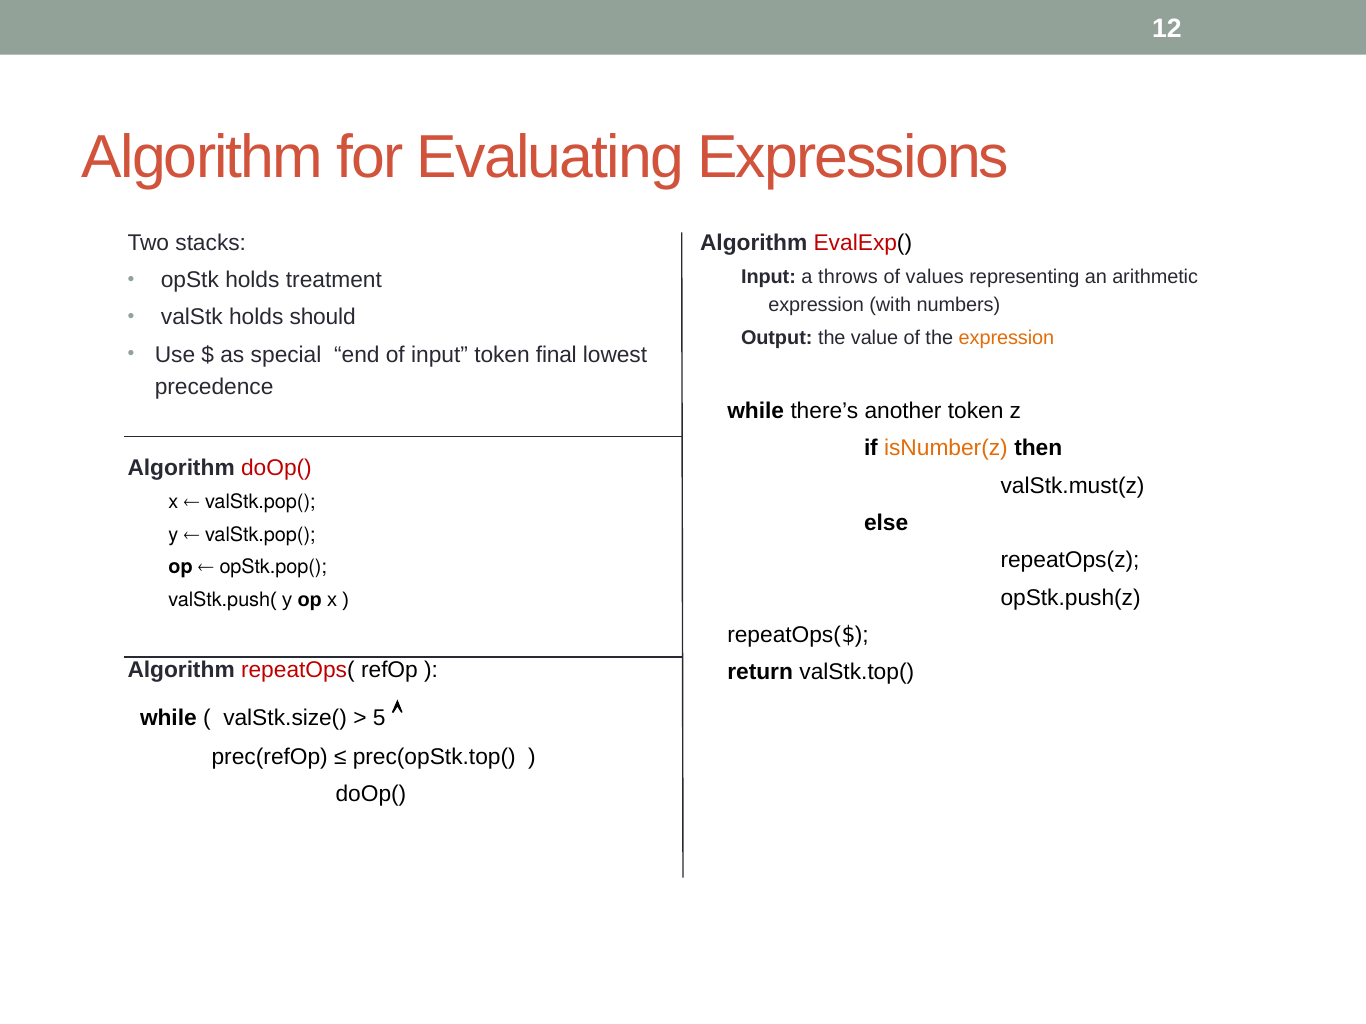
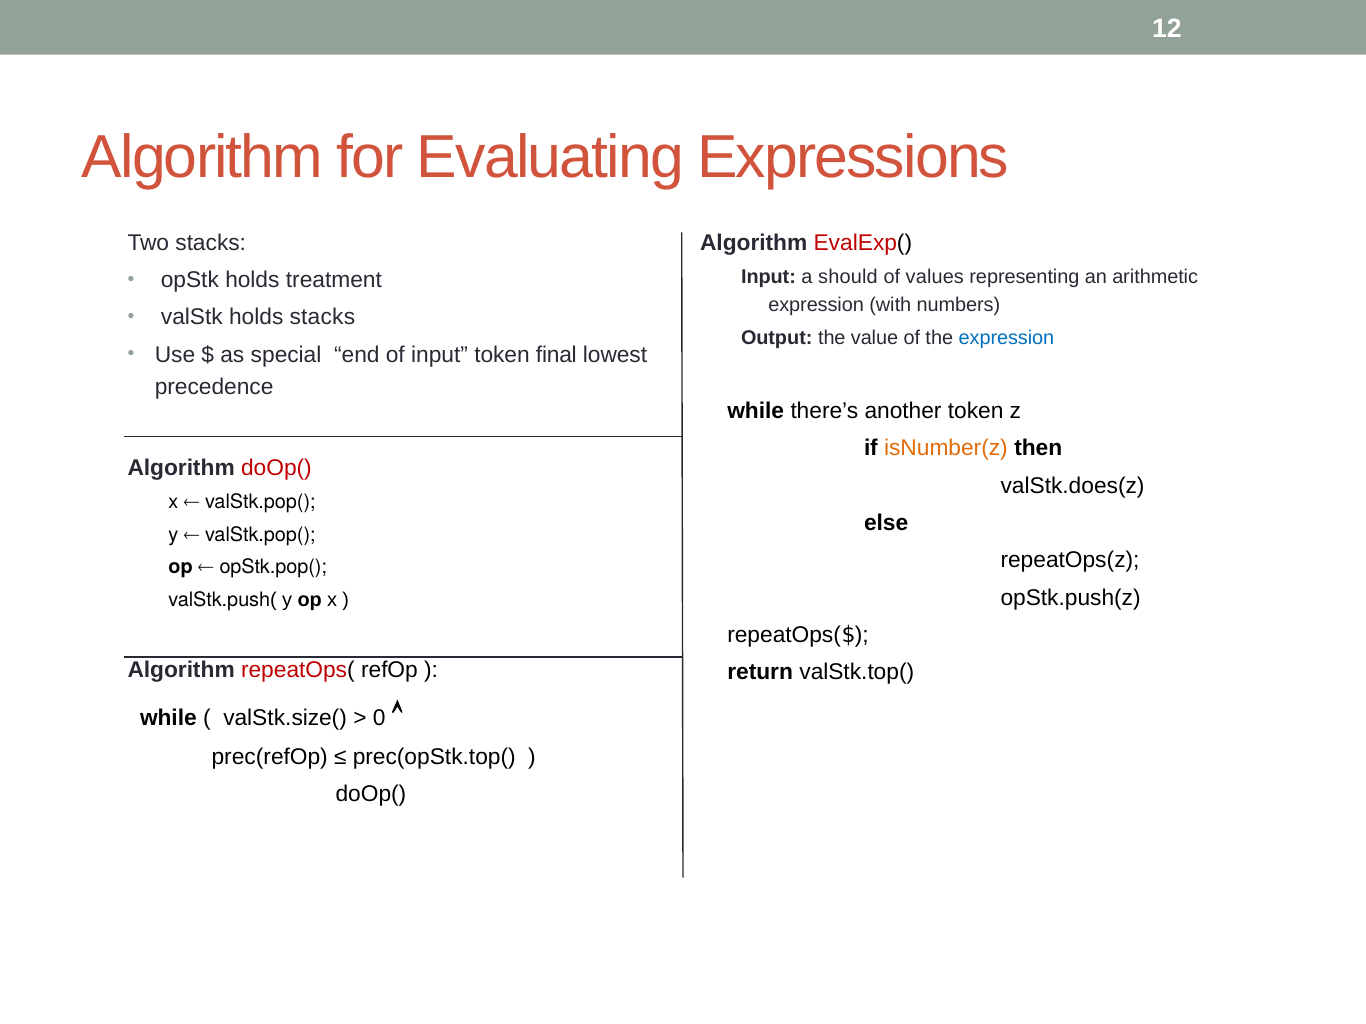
throws: throws -> should (848, 277)
holds should: should -> stacks (322, 317)
expression colour: orange -> blue (1006, 338)
valStk.must(z: valStk.must(z -> valStk.does(z (1073, 486)
5: 5 -> 0 (379, 719)
